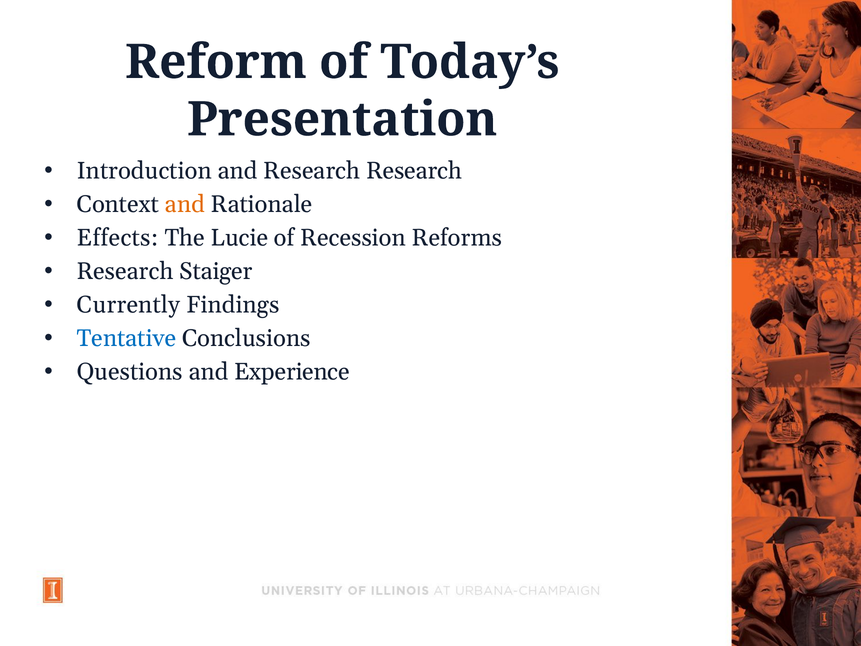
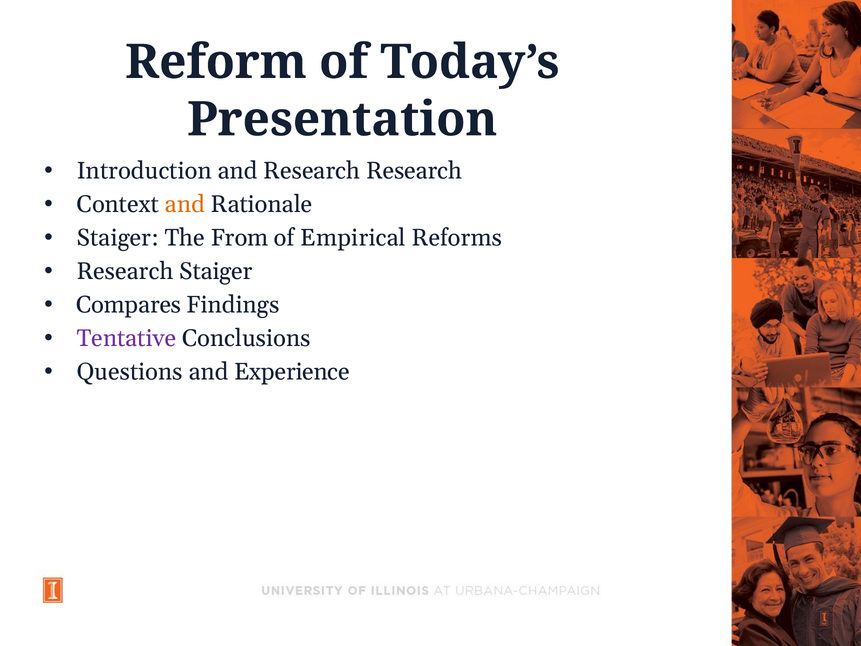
Effects: Effects -> Staiger (118, 238)
Lucie: Lucie -> From (240, 238)
Recession: Recession -> Empirical (353, 238)
Currently: Currently -> Compares (129, 305)
Tentative colour: blue -> purple (126, 338)
